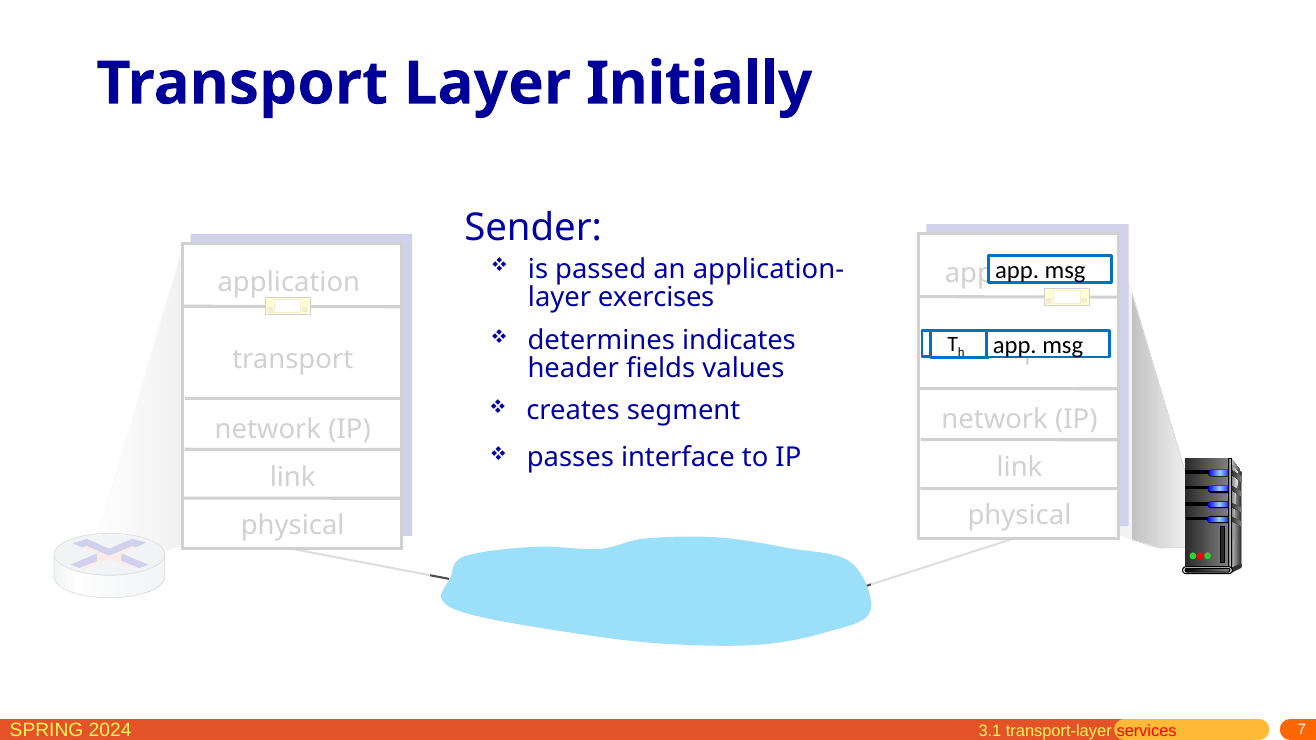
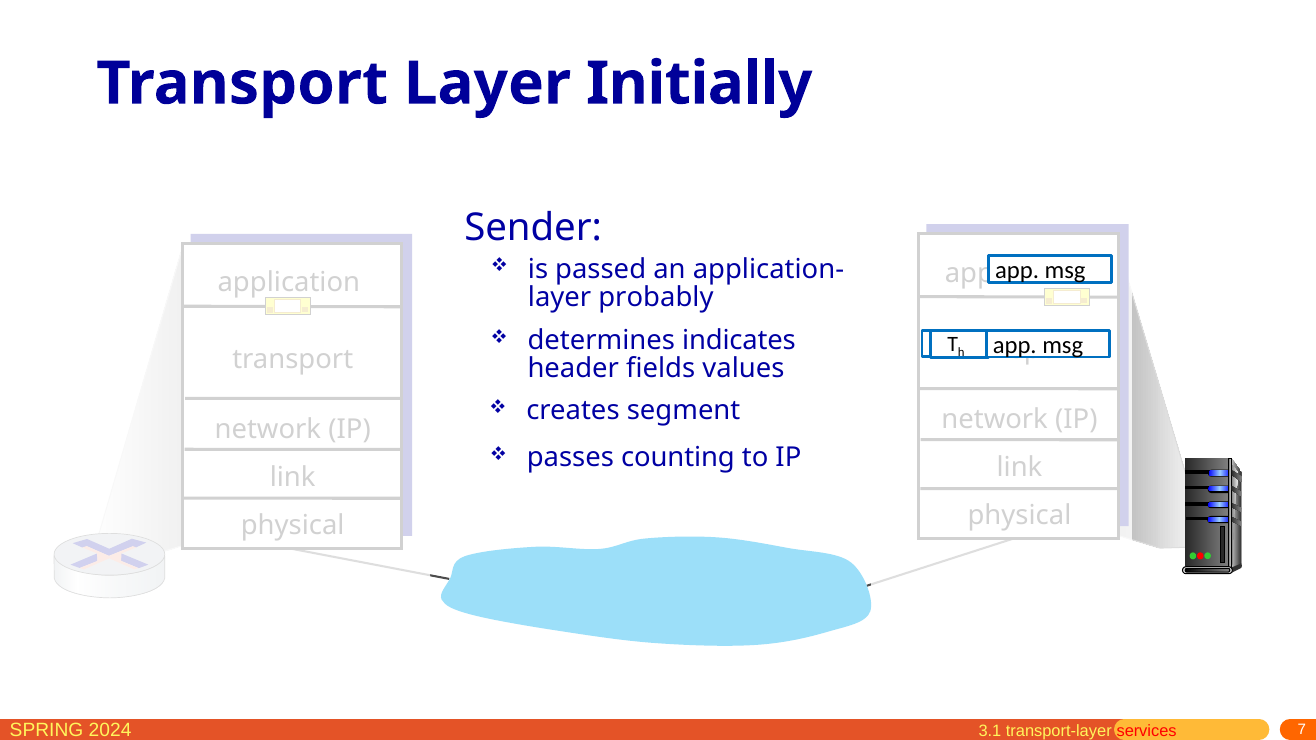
exercises: exercises -> probably (656, 297)
interface: interface -> counting (678, 458)
